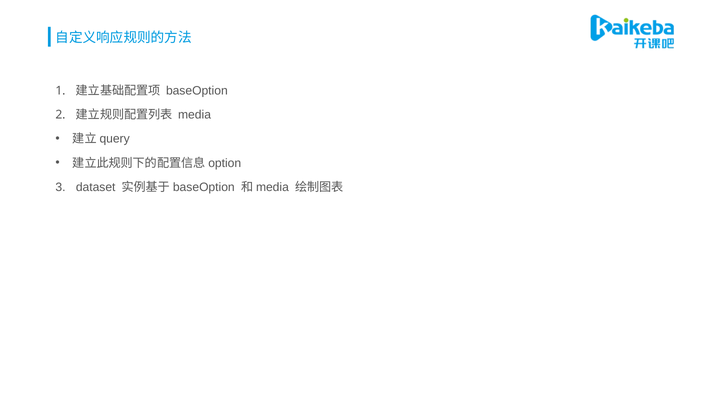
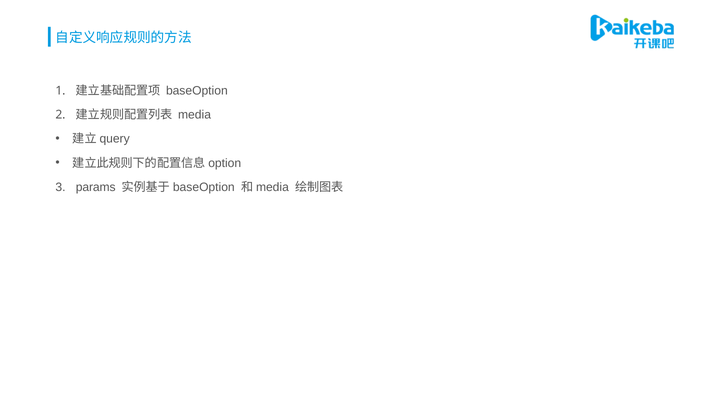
dataset: dataset -> params (96, 187)
